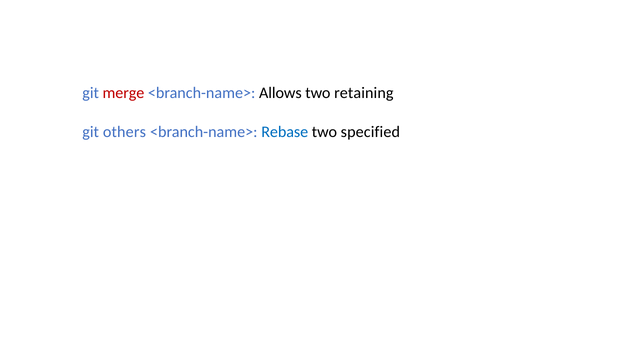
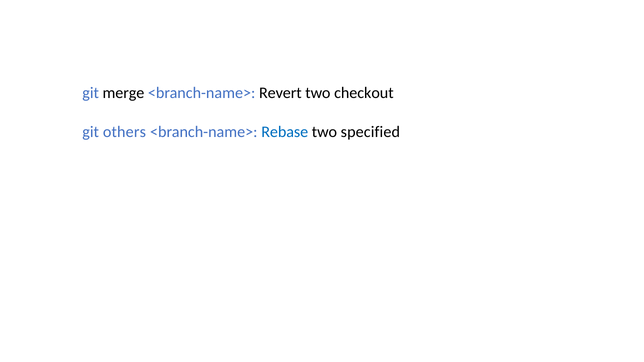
merge colour: red -> black (123, 93)
Allows: Allows -> Revert (280, 93)
retaining: retaining -> checkout (364, 93)
